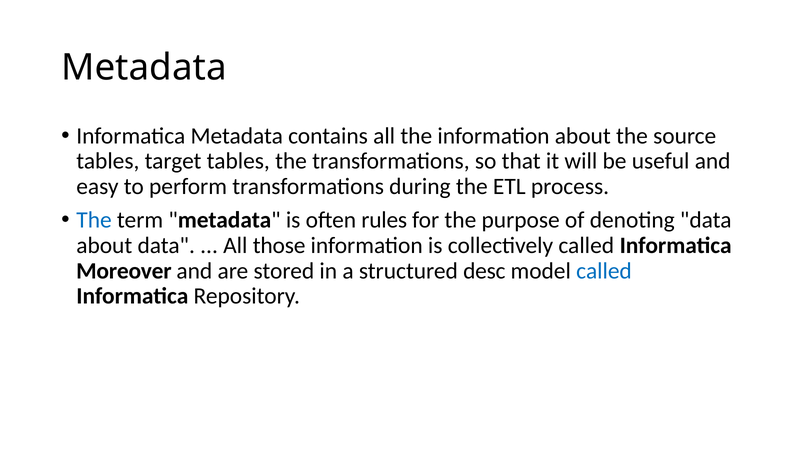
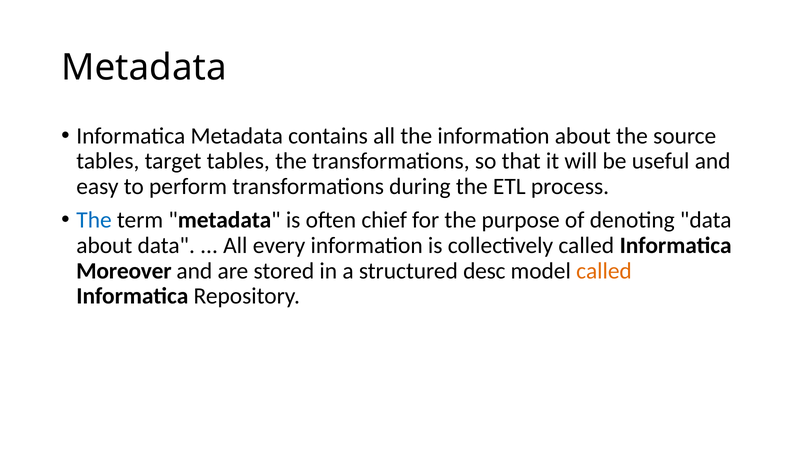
rules: rules -> chief (384, 220)
those: those -> every (279, 246)
called colour: blue -> orange (604, 271)
